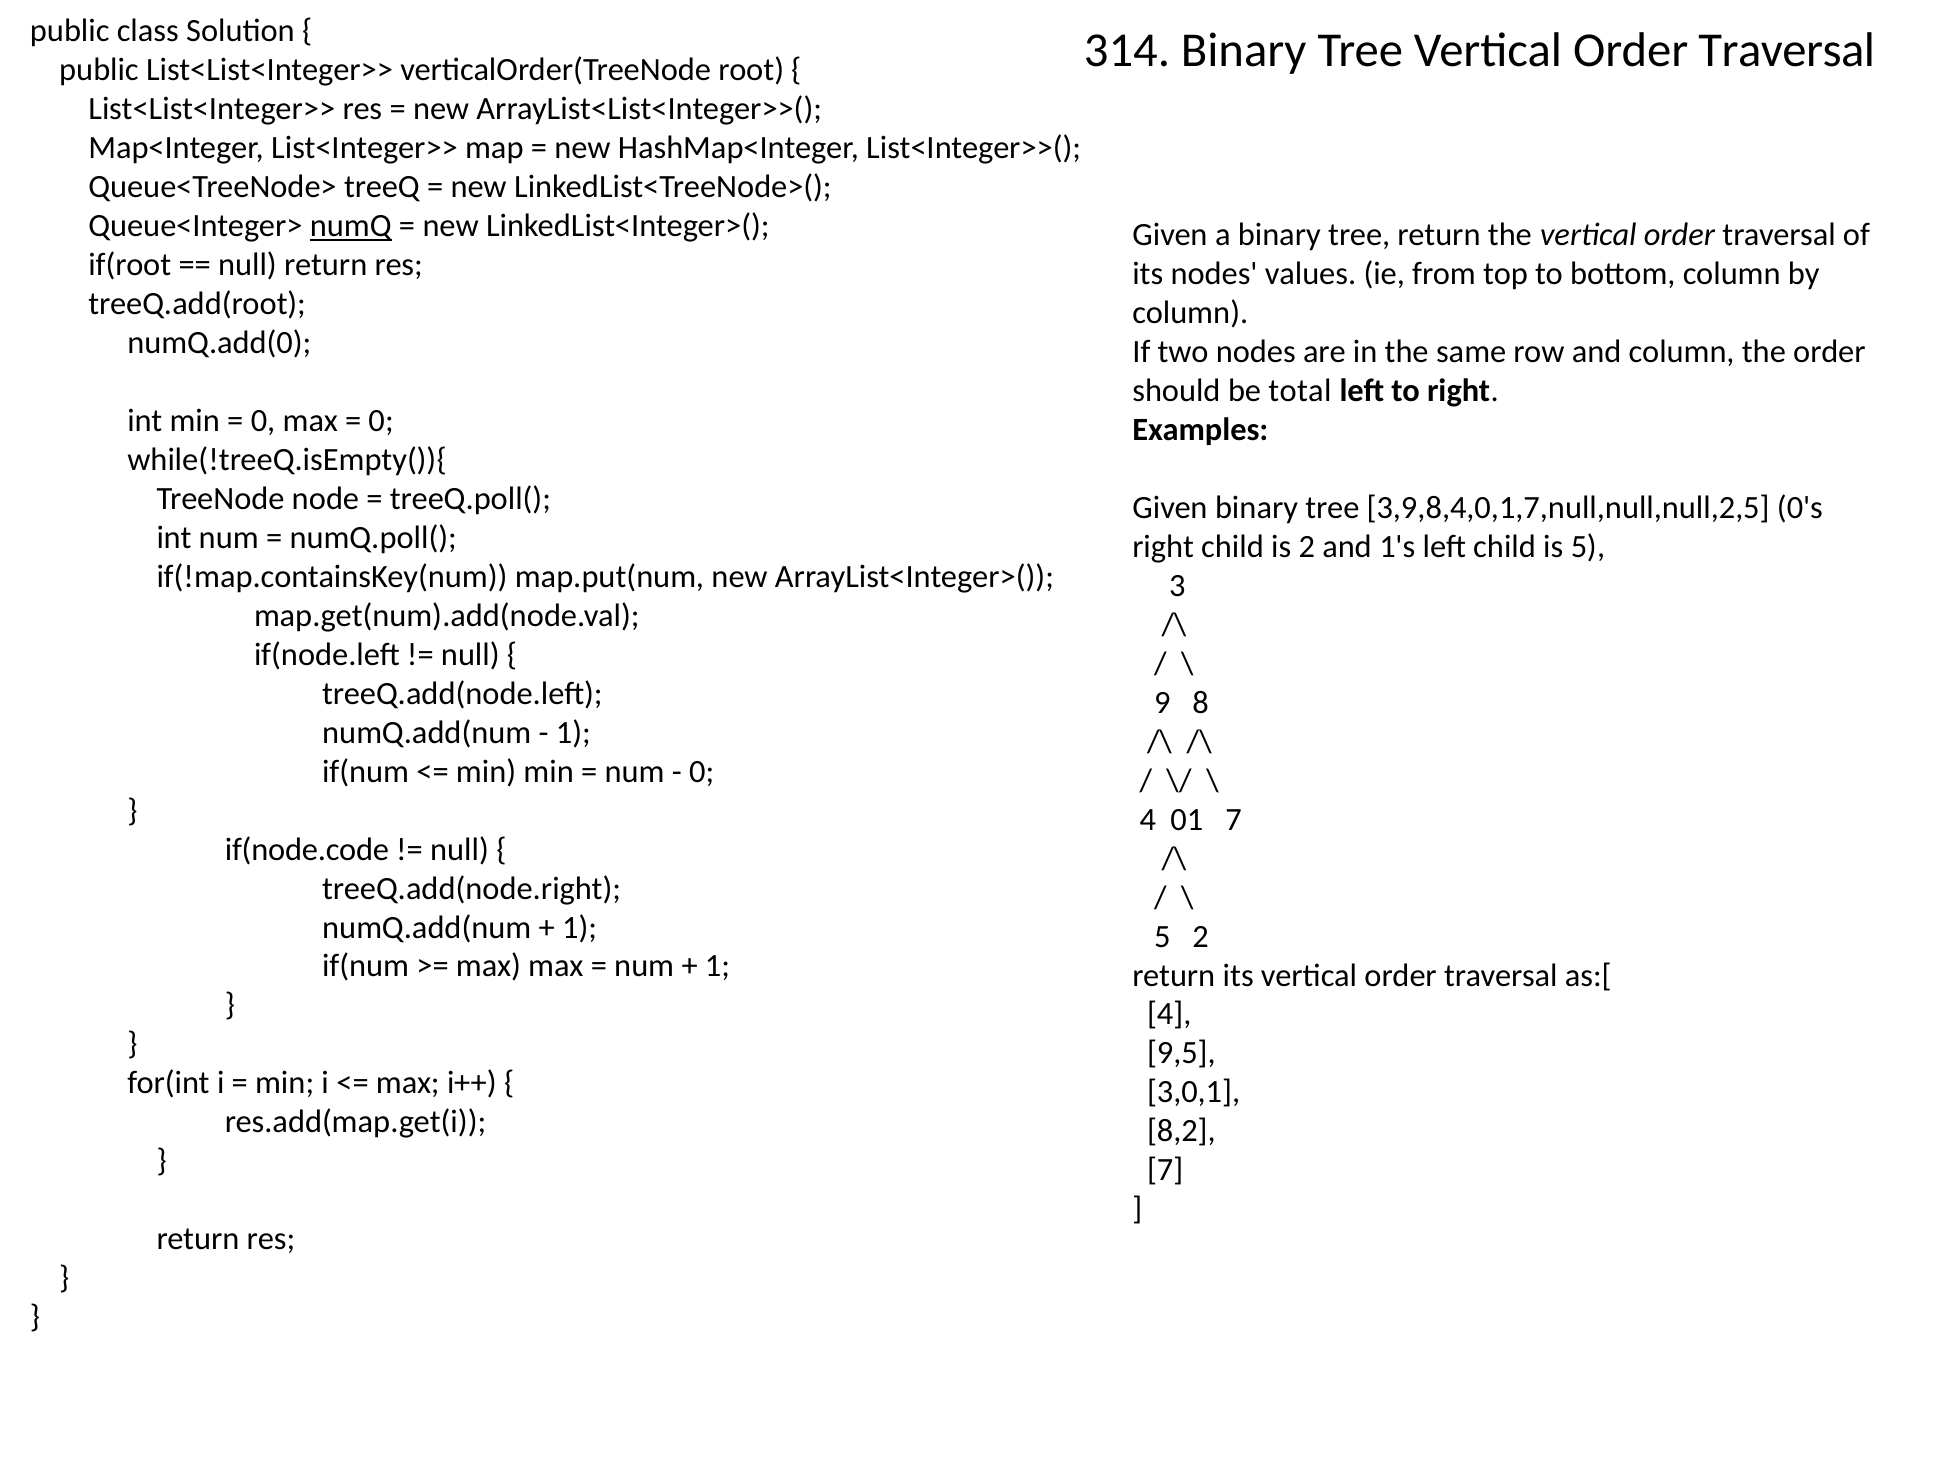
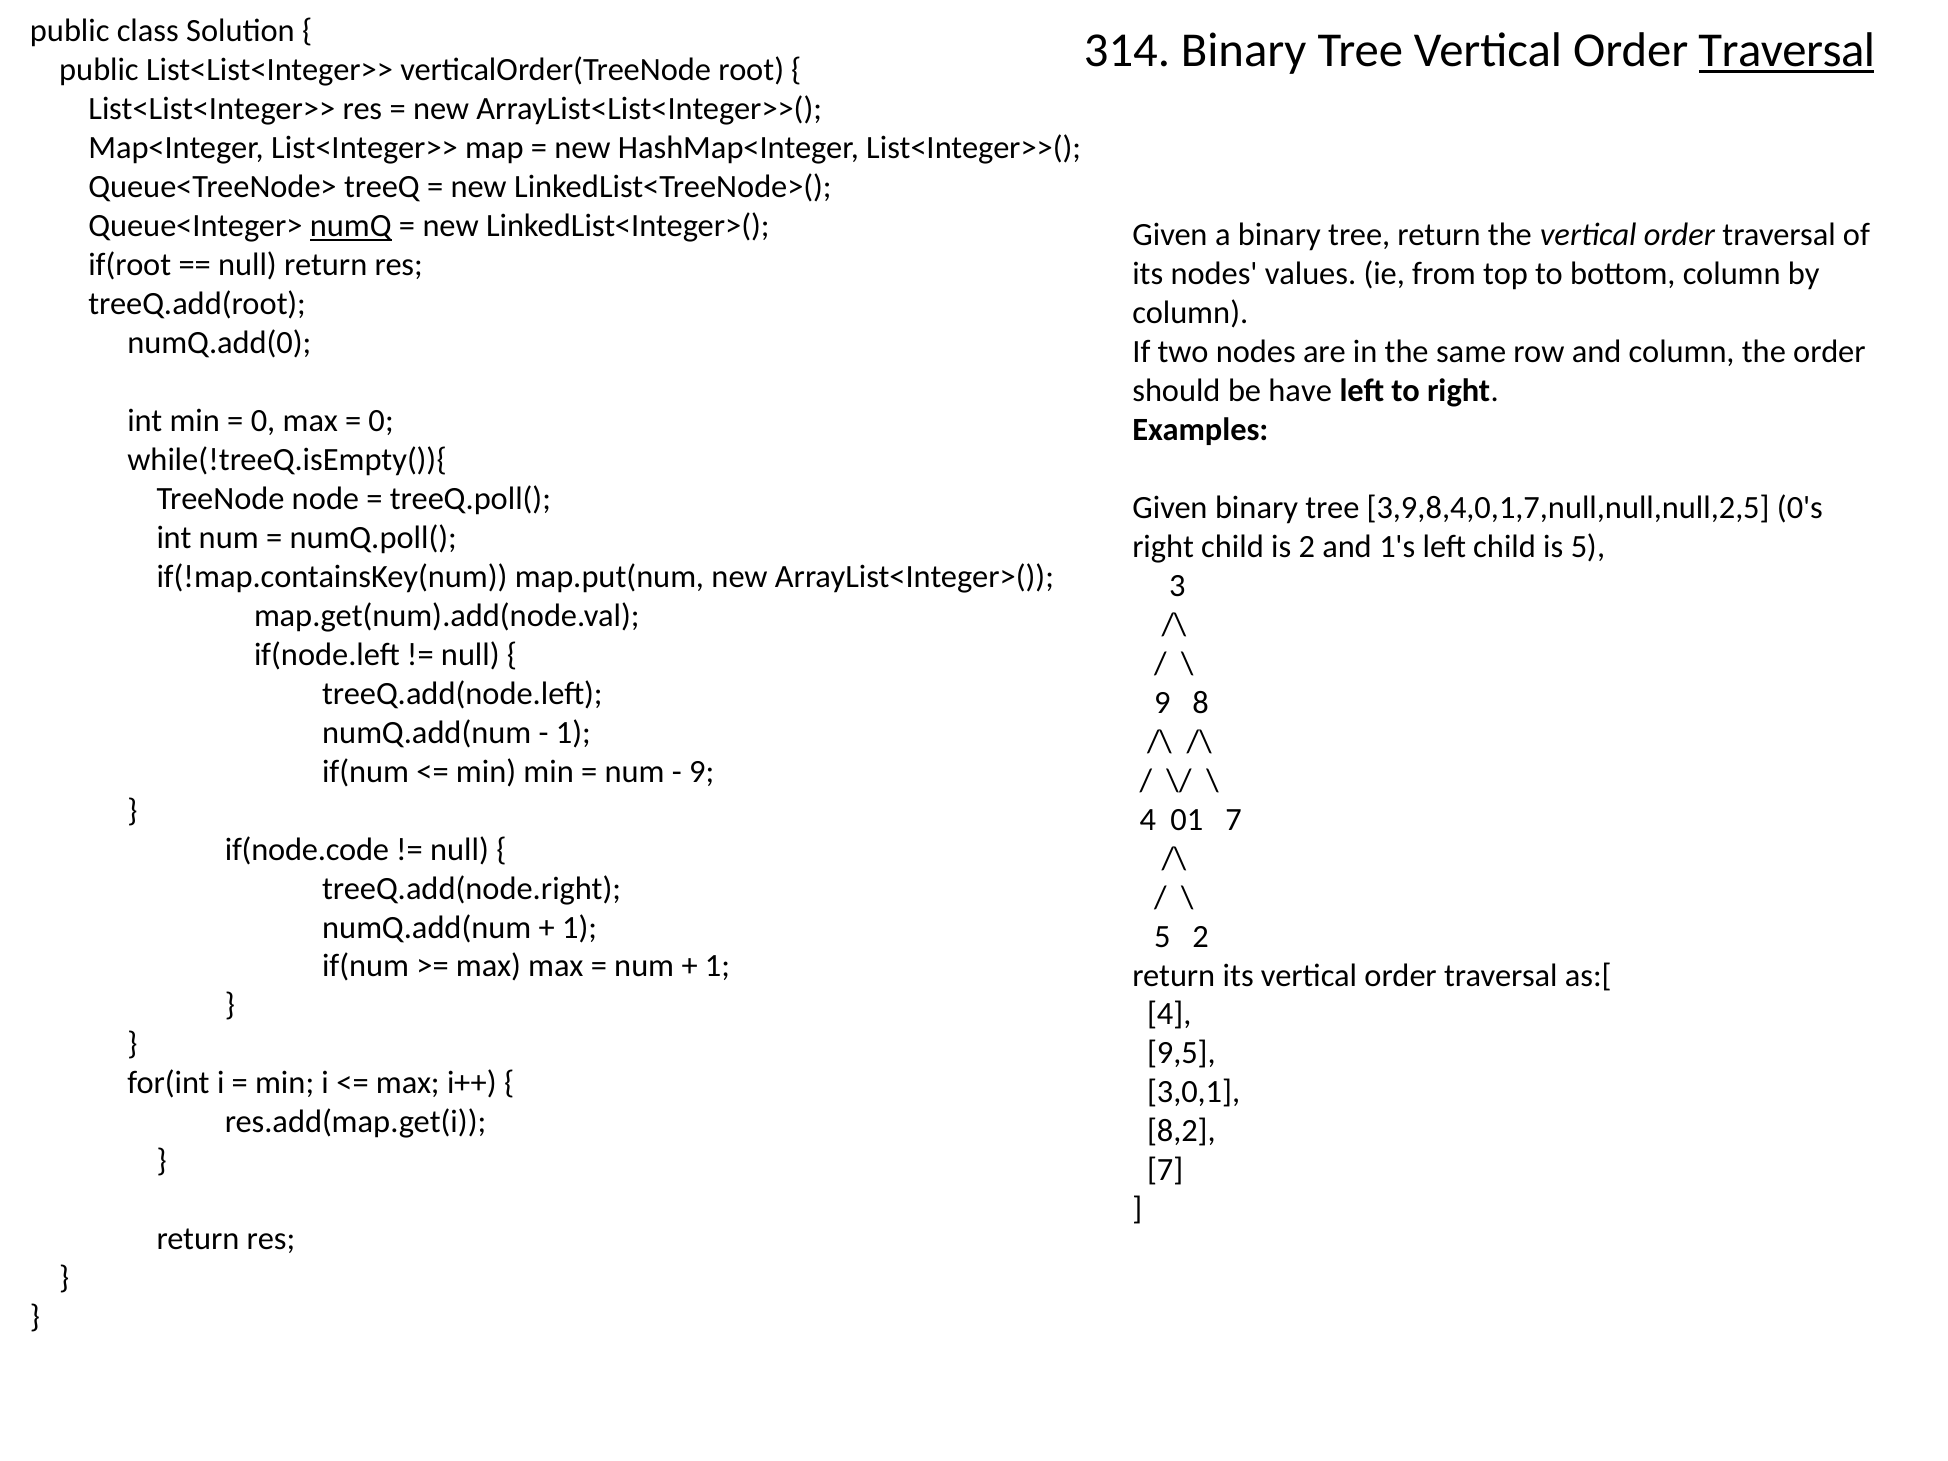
Traversal underline: none -> present (1787, 50)
total: total -> have (1300, 391)
0: 0 -> 9 (702, 771)
